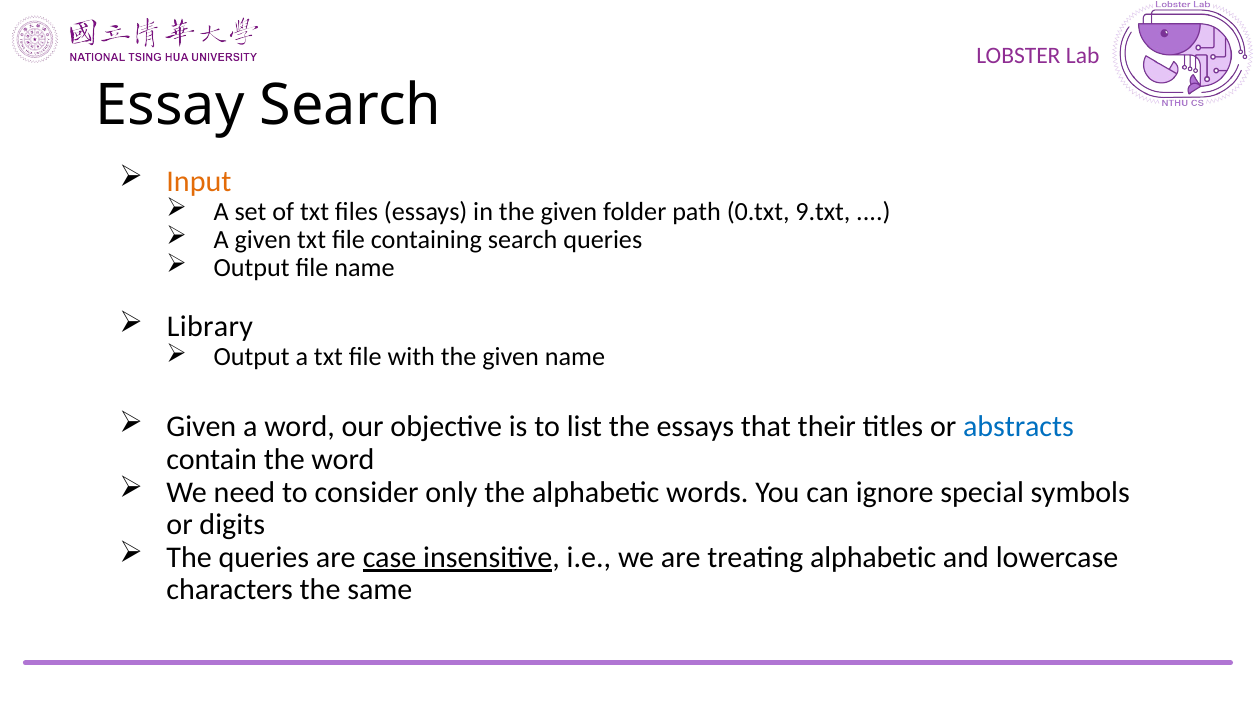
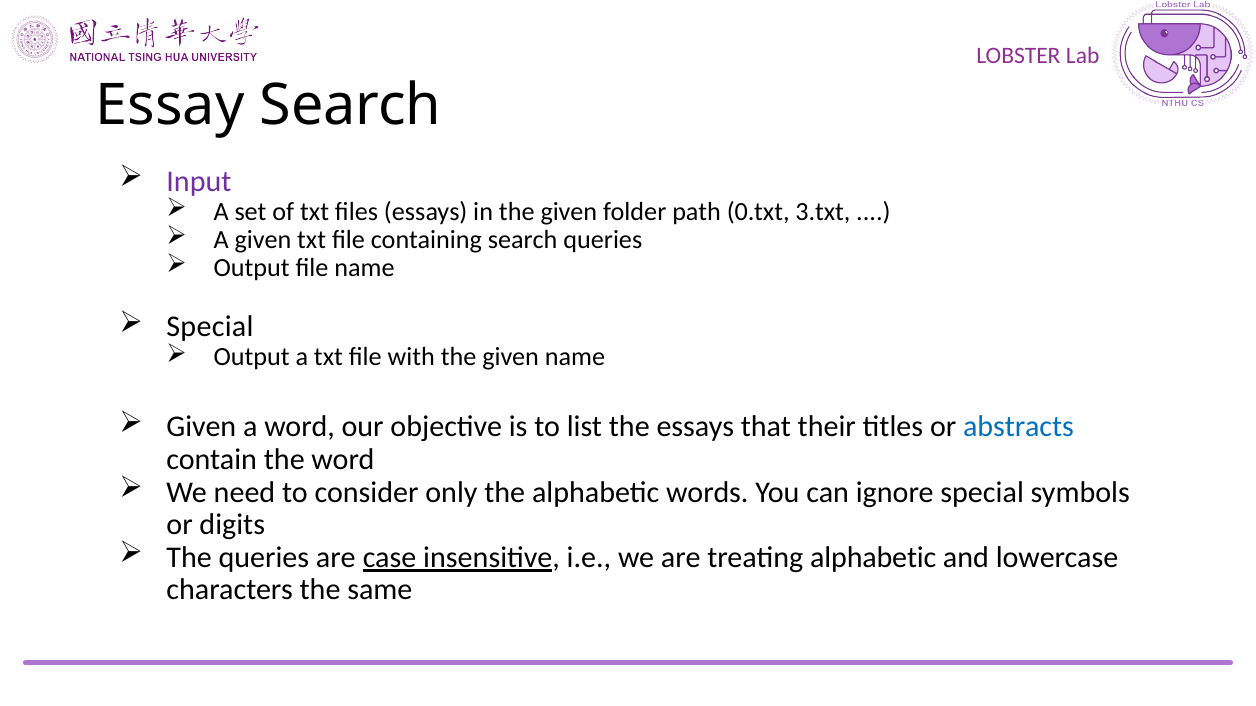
Input colour: orange -> purple (199, 181)
9.txt: 9.txt -> 3.txt (823, 212)
Library: Library -> Special (210, 327)
